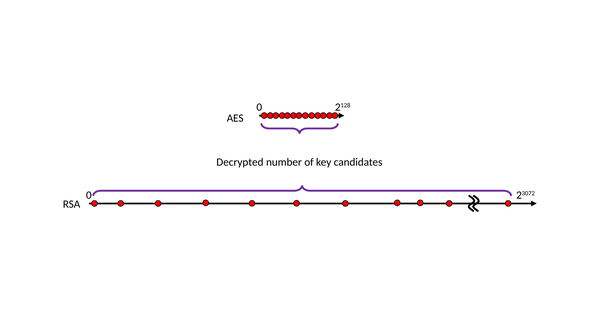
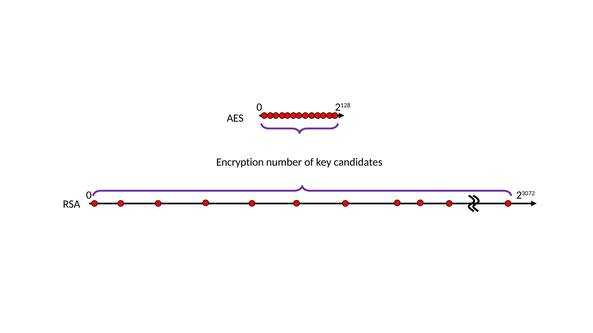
Decrypted: Decrypted -> Encryption (240, 163)
